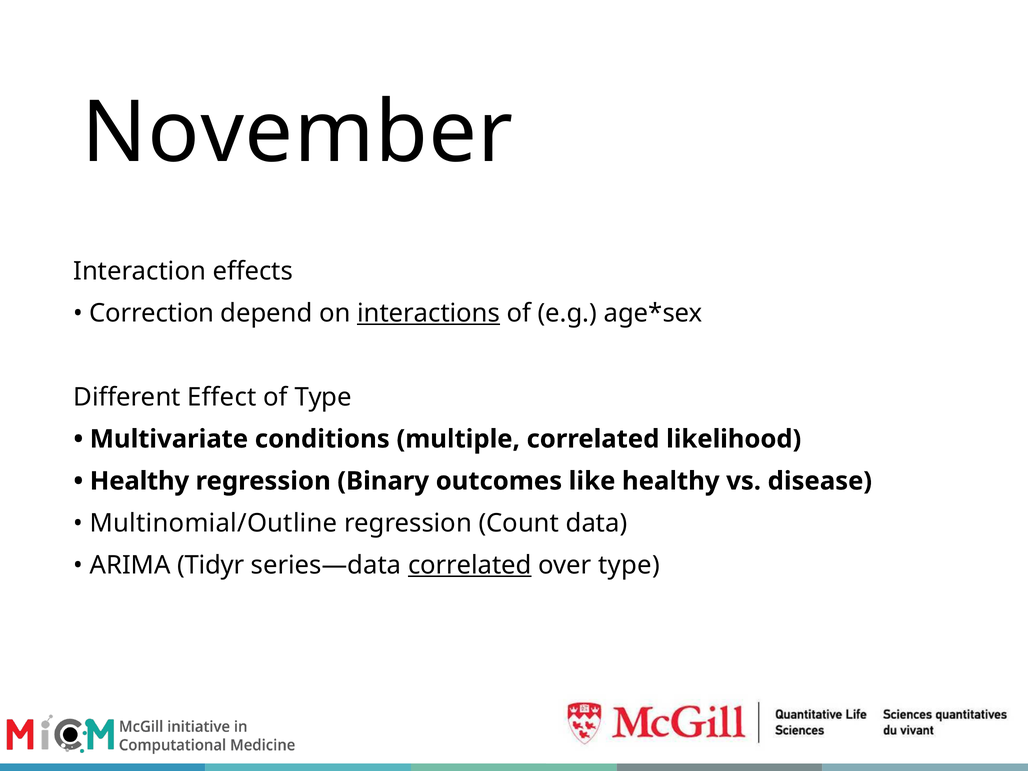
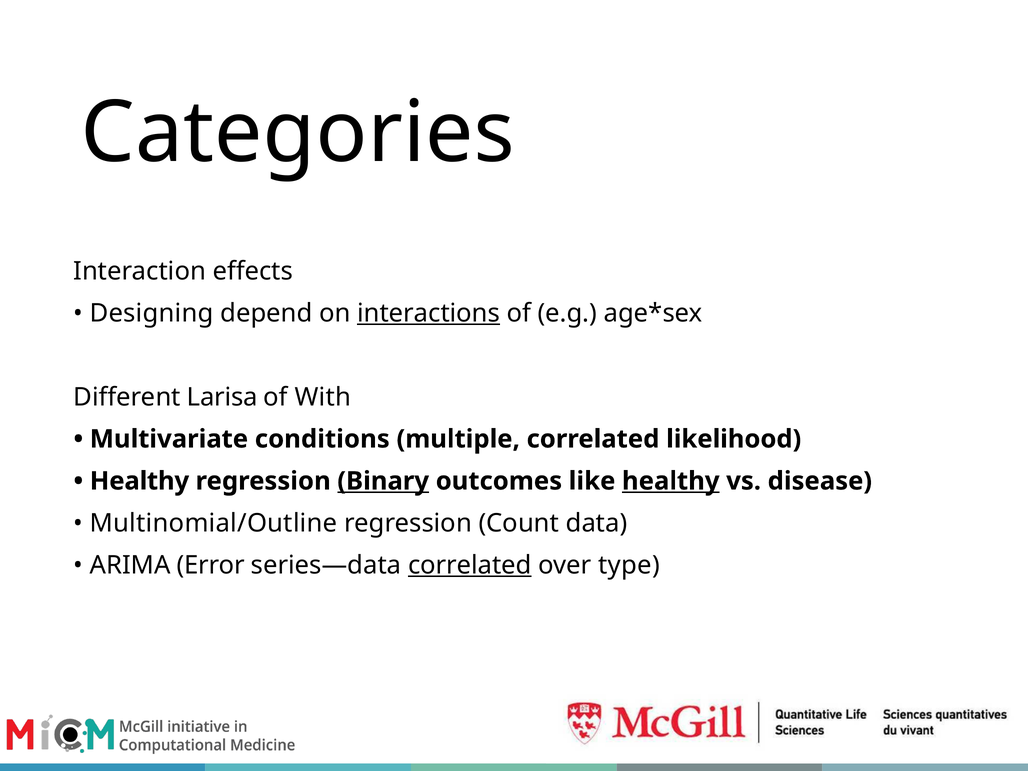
November: November -> Categories (298, 133)
Correction: Correction -> Designing (152, 313)
Effect: Effect -> Larisa (222, 397)
of Type: Type -> With (323, 397)
Binary underline: none -> present (383, 481)
healthy underline: none -> present (671, 481)
Tidyr: Tidyr -> Error (211, 565)
